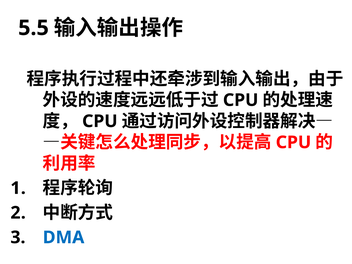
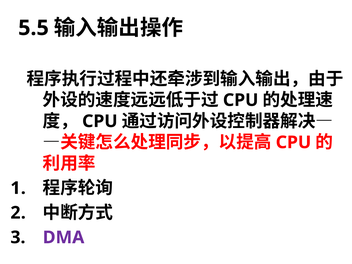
DMA colour: blue -> purple (64, 237)
